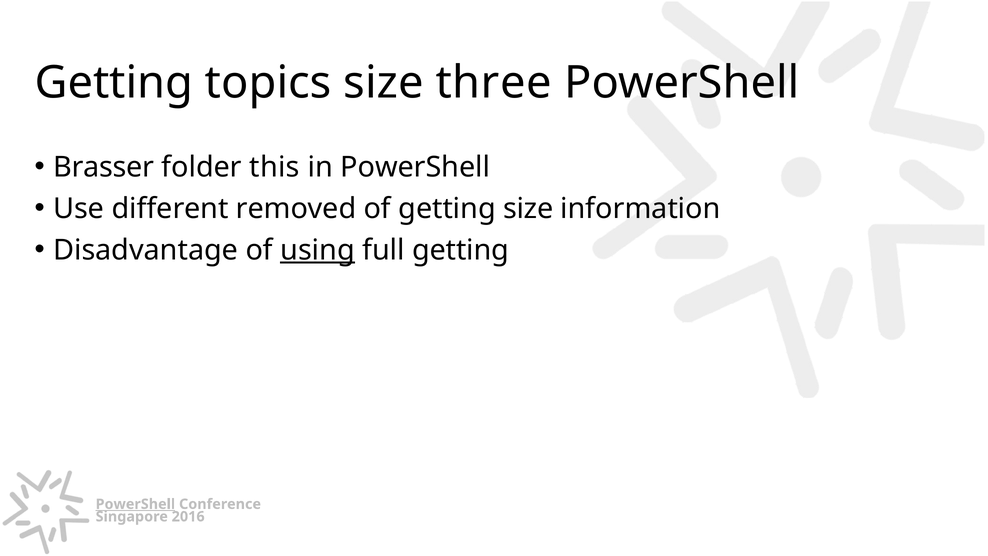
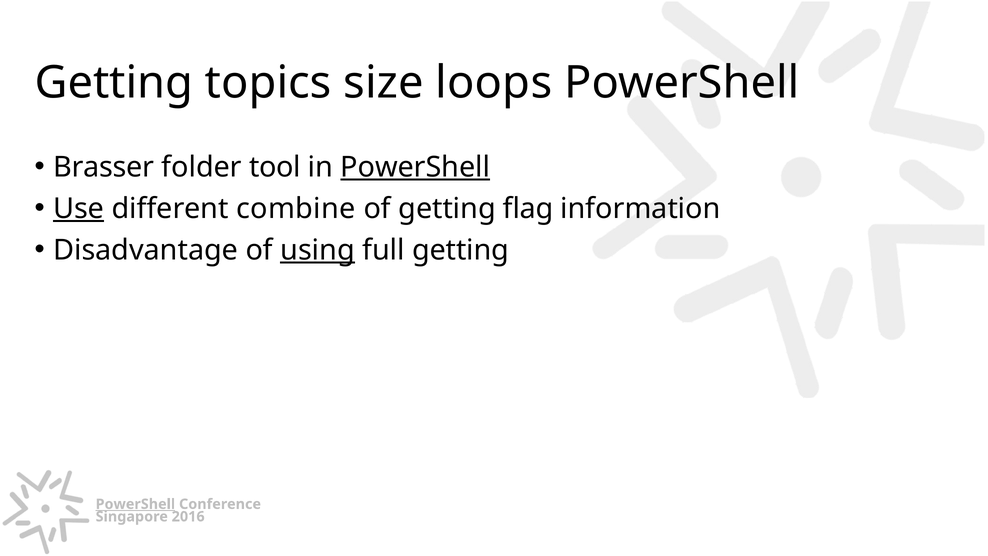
three: three -> loops (494, 83)
this: this -> tool (275, 167)
PowerShell underline: none -> present (415, 167)
Use underline: none -> present (79, 208)
removed: removed -> combine (296, 208)
getting size: size -> flag (528, 208)
